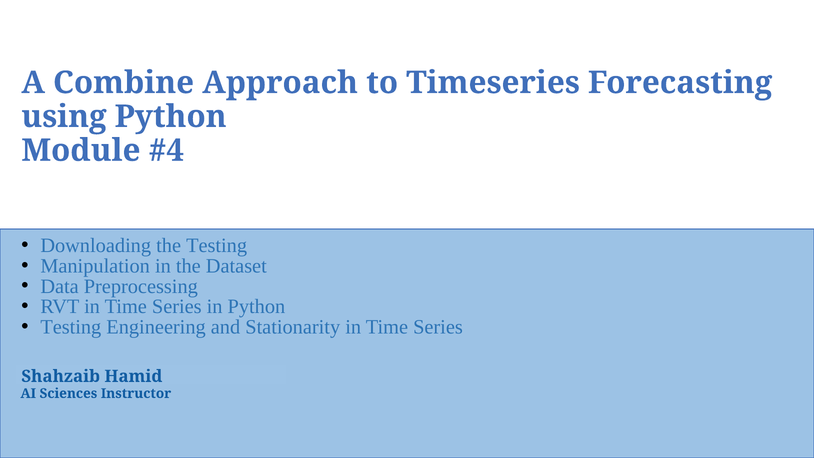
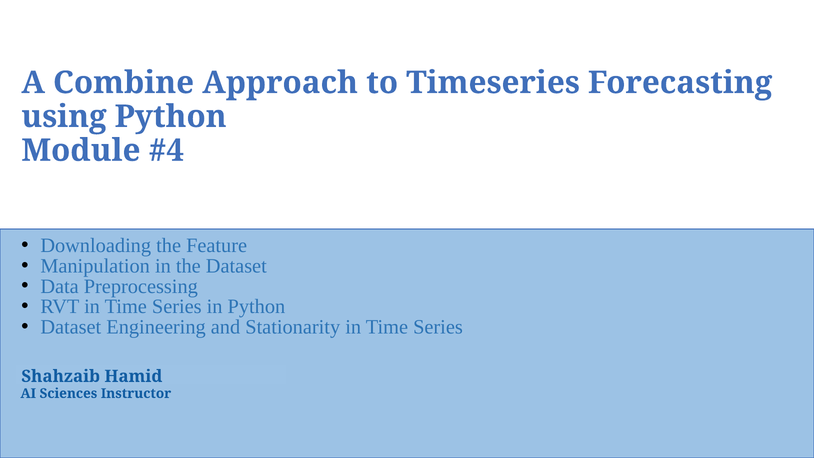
the Testing: Testing -> Feature (217, 246)
Testing: Testing -> Dataset (71, 327)
